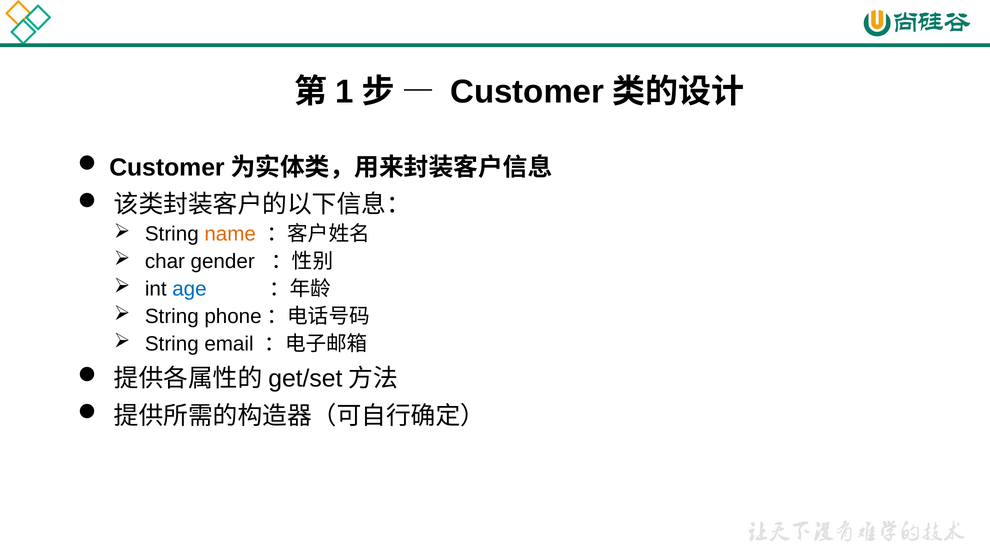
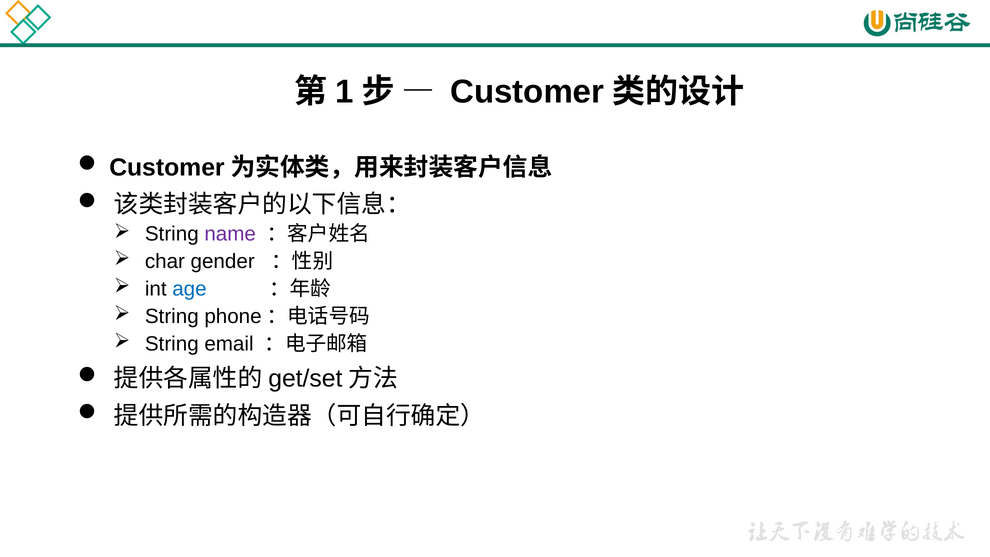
name colour: orange -> purple (230, 234)
